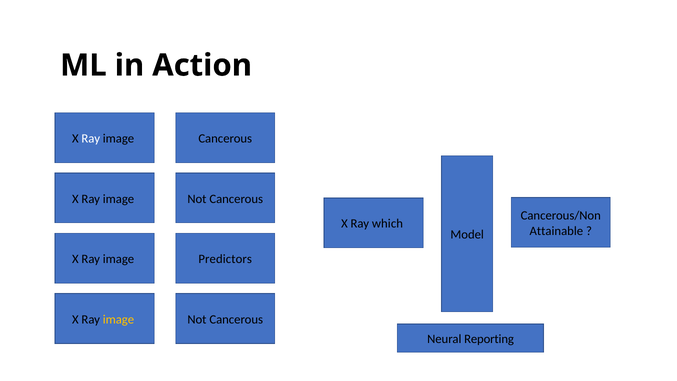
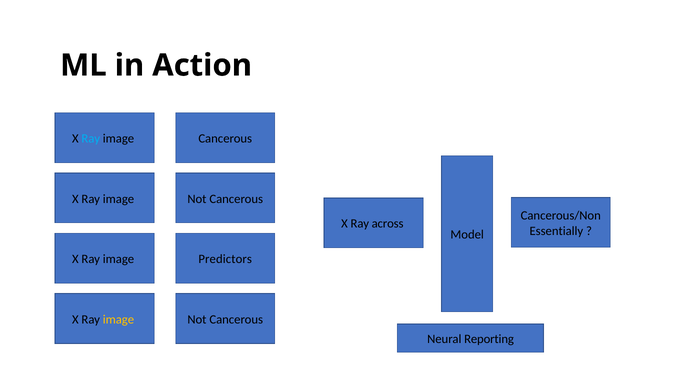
Ray colour: white -> light blue (91, 139)
which: which -> across (388, 224)
Attainable: Attainable -> Essentially (556, 231)
